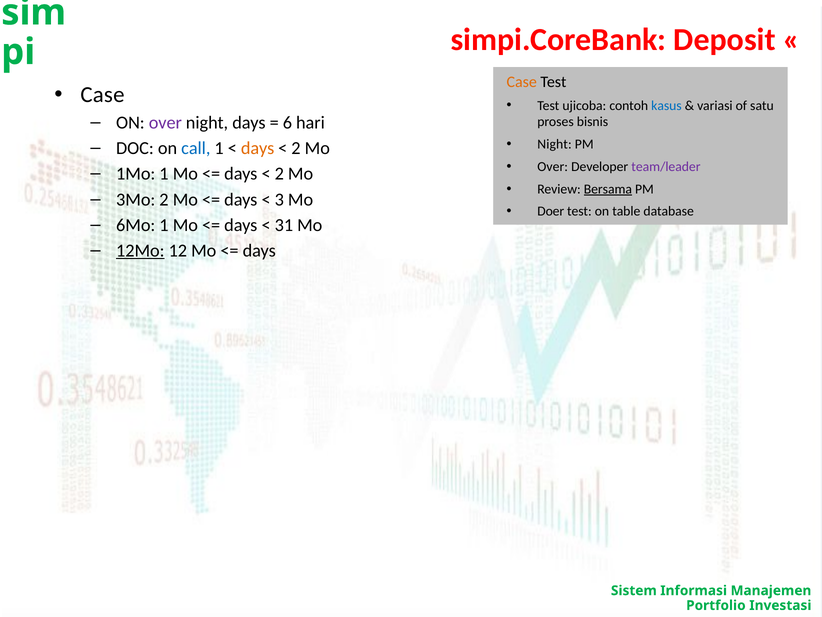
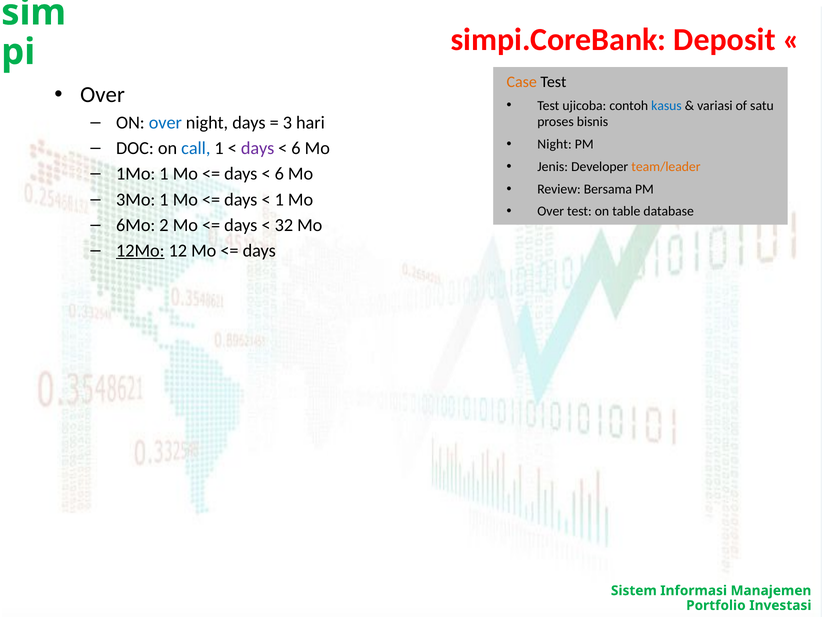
Case: Case -> Over (103, 95)
over colour: purple -> blue (165, 123)
6: 6 -> 3 (287, 123)
days colour: orange -> purple (258, 148)
2: 2 -> 6 (296, 148)
Over: Over -> Jenis (553, 167)
team/leader colour: purple -> orange (666, 167)
2: 2 -> 6 (279, 174)
Bersama underline: present -> none (608, 189)
3Mo 2: 2 -> 1 (164, 199)
3: 3 -> 1 (279, 199)
Doer: Doer -> Over (551, 211)
6Mo 1: 1 -> 2 (164, 225)
31: 31 -> 32 (284, 225)
